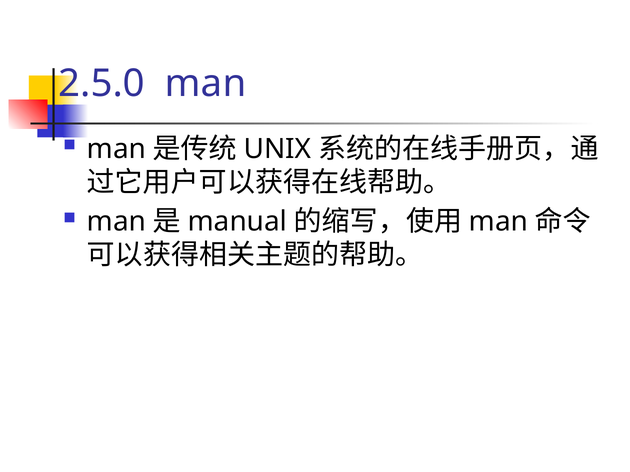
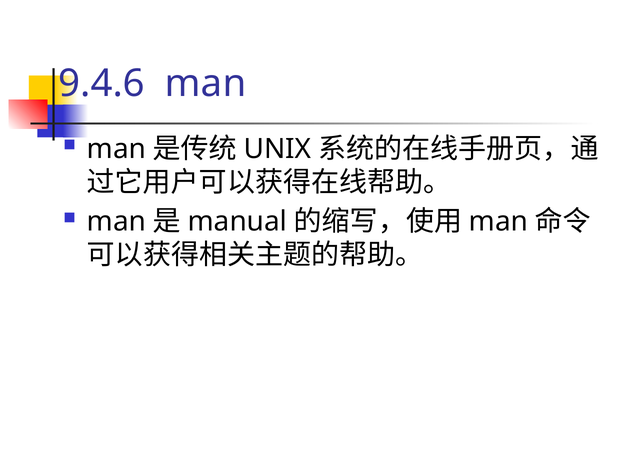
2.5.0: 2.5.0 -> 9.4.6 (102, 84)
